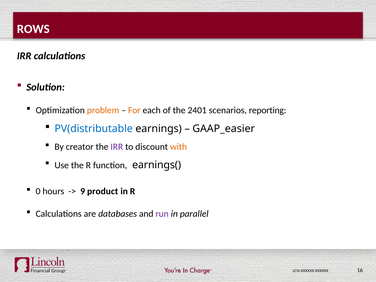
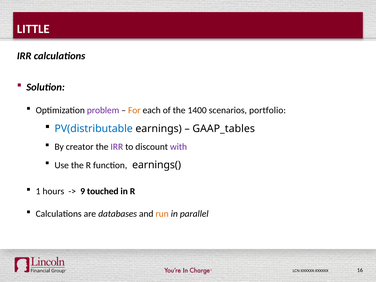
ROWS: ROWS -> LITTLE (33, 29)
problem colour: orange -> purple (103, 110)
2401: 2401 -> 1400 (197, 110)
reporting: reporting -> portfolio (268, 110)
GAAP_easier: GAAP_easier -> GAAP_tables (224, 129)
with colour: orange -> purple (179, 147)
0: 0 -> 1 (38, 191)
product: product -> touched (103, 191)
run colour: purple -> orange (162, 214)
